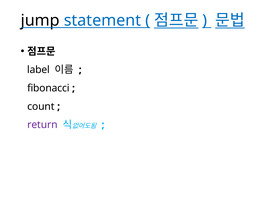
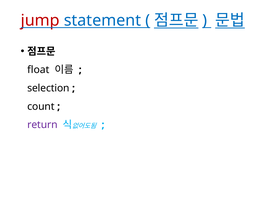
jump colour: black -> red (40, 20)
label: label -> float (38, 70)
fibonacci: fibonacci -> selection (48, 88)
